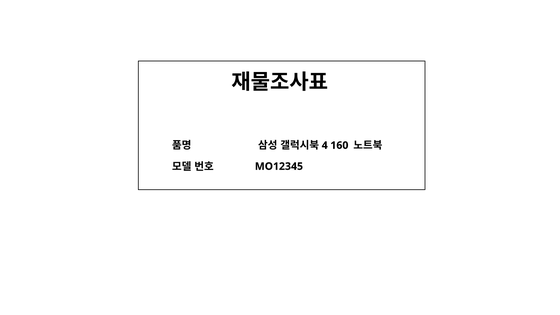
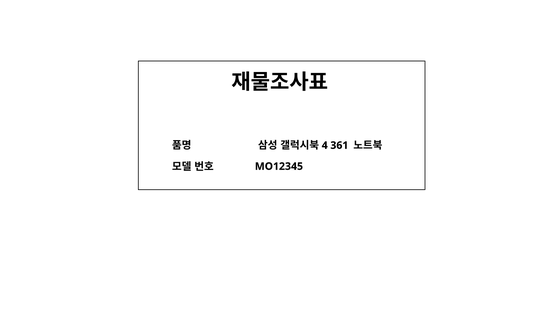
160: 160 -> 361 (339, 145)
